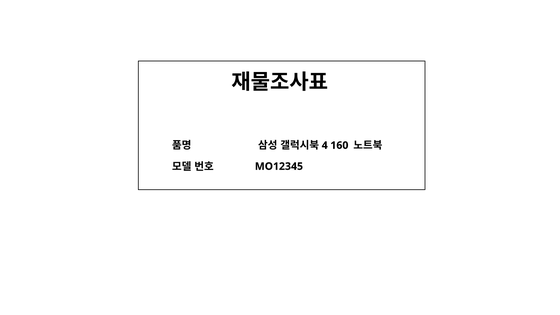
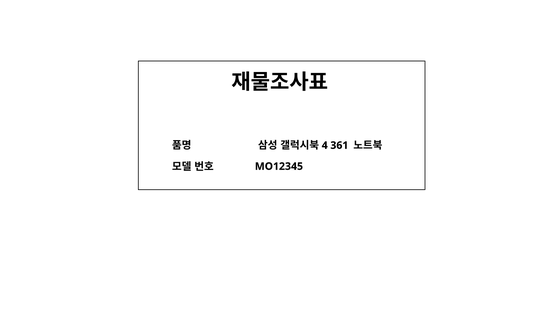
160: 160 -> 361 (339, 145)
